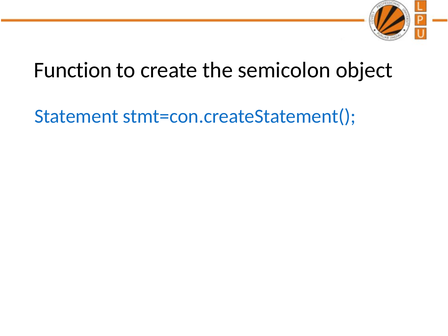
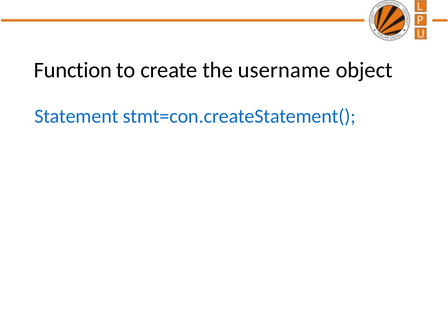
semicolon: semicolon -> username (284, 70)
